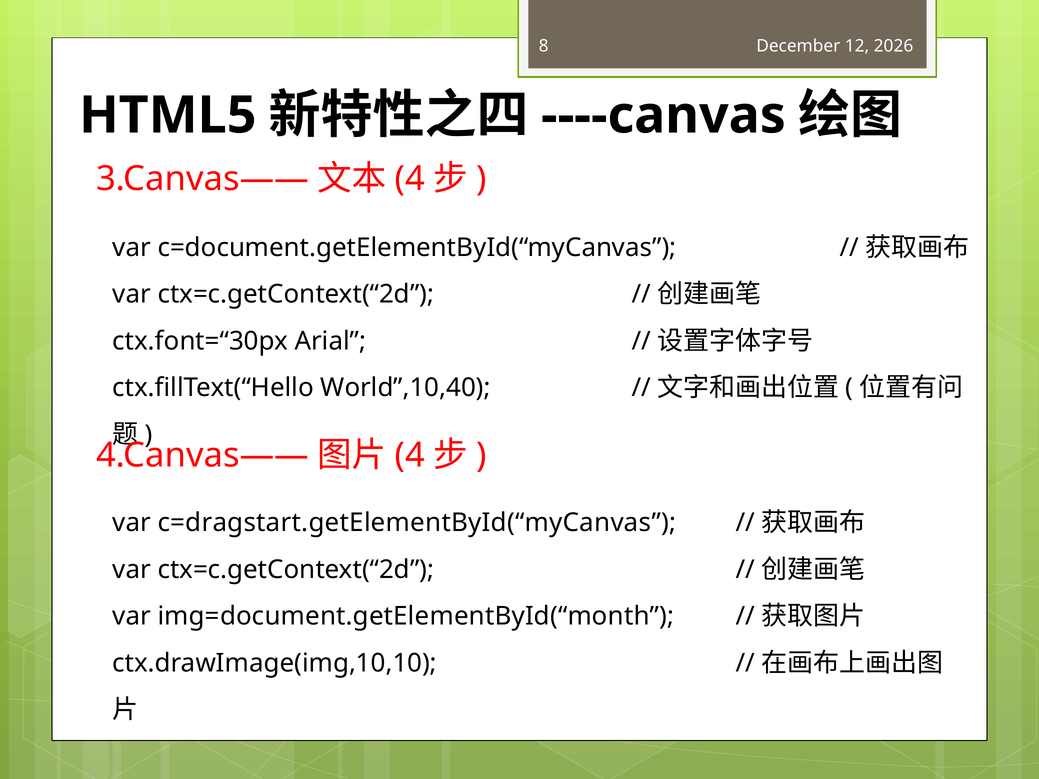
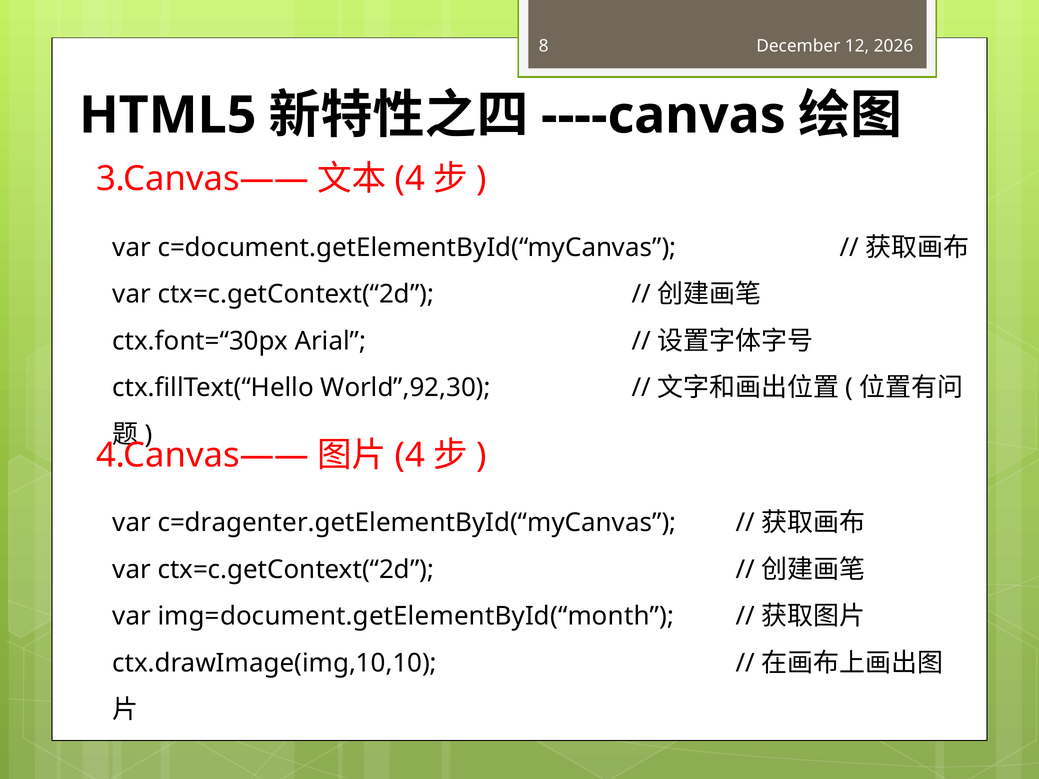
World”,10,40: World”,10,40 -> World”,92,30 (405, 388)
c=dragstart.getElementById(“myCanvas: c=dragstart.getElementById(“myCanvas -> c=dragenter.getElementById(“myCanvas (417, 523)
